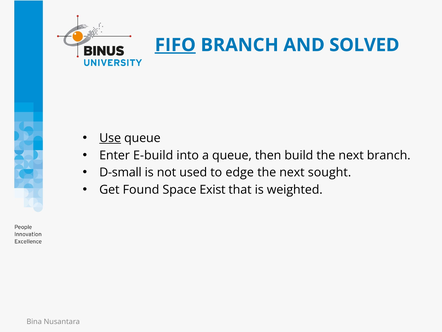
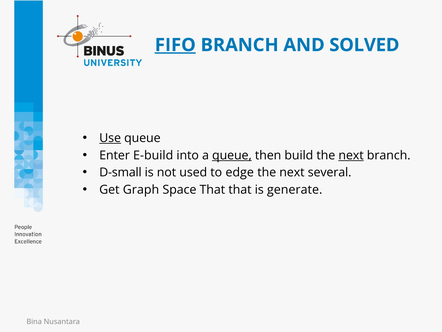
queue underline: none -> present (232, 155)
next underline: none -> present (351, 155)
sought: sought -> several (330, 172)
Found: Found -> Graph (141, 189)
Space Exist: Exist -> That (212, 189)
weighted: weighted -> generate (295, 189)
